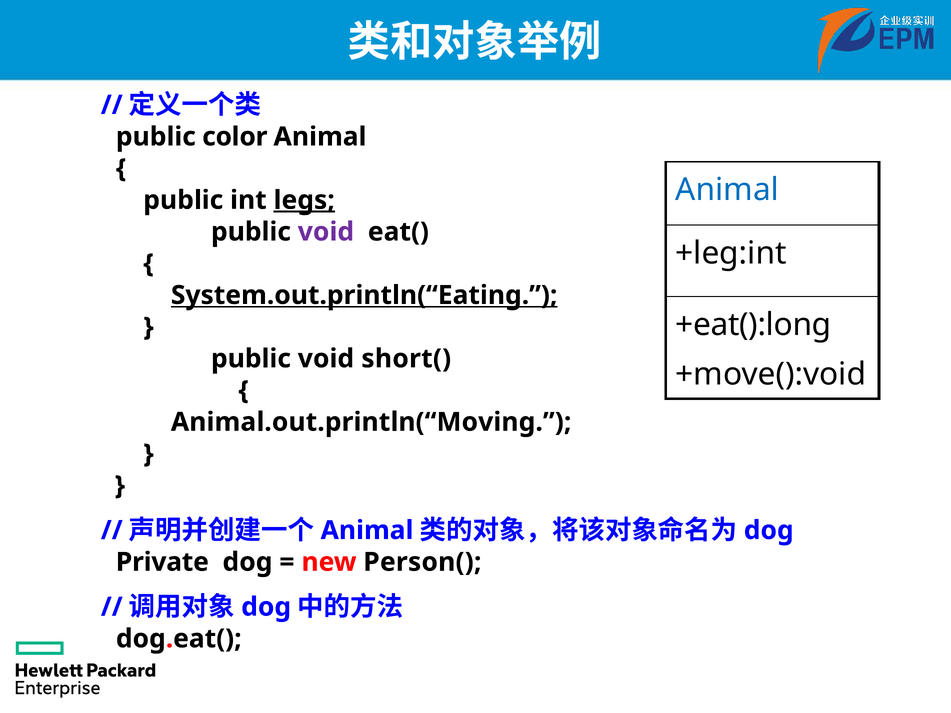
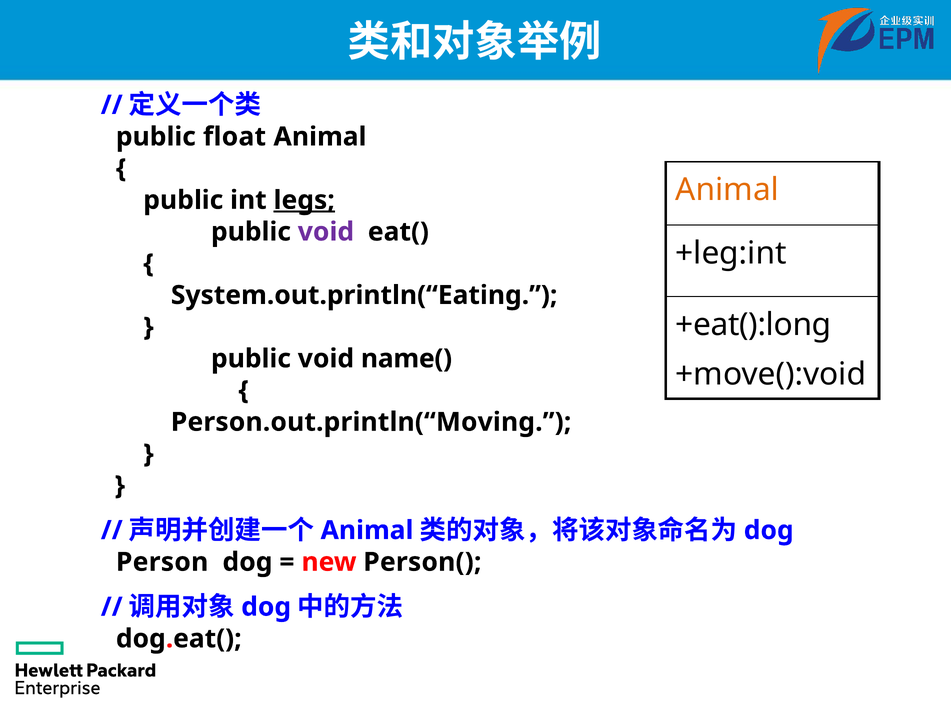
color: color -> float (235, 137)
Animal colour: blue -> orange (727, 190)
System.out.println(“Eating underline: present -> none (364, 295)
short(: short( -> name( (406, 359)
Animal.out.println(“Moving: Animal.out.println(“Moving -> Person.out.println(“Moving (371, 422)
Private: Private -> Person (162, 562)
